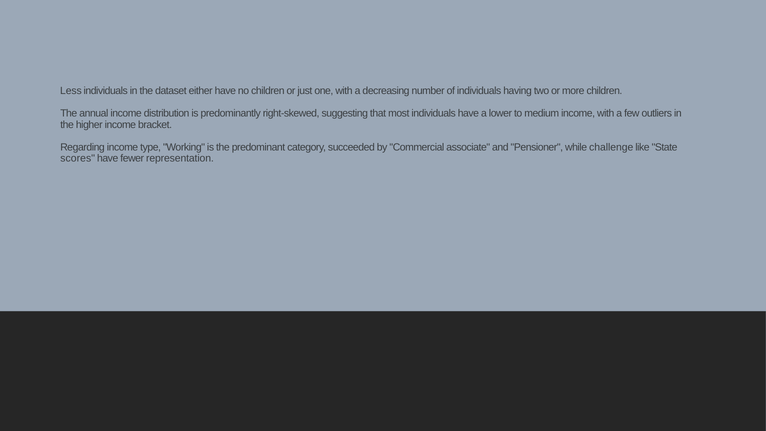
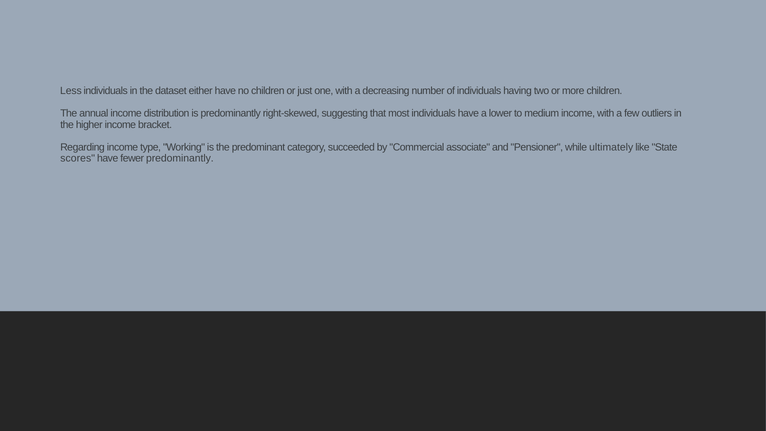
challenge: challenge -> ultimately (611, 147)
fewer representation: representation -> predominantly (180, 158)
